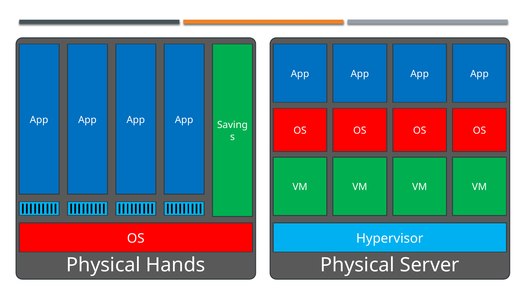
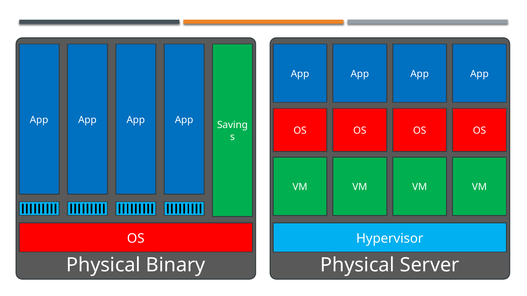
Hands: Hands -> Binary (176, 265)
